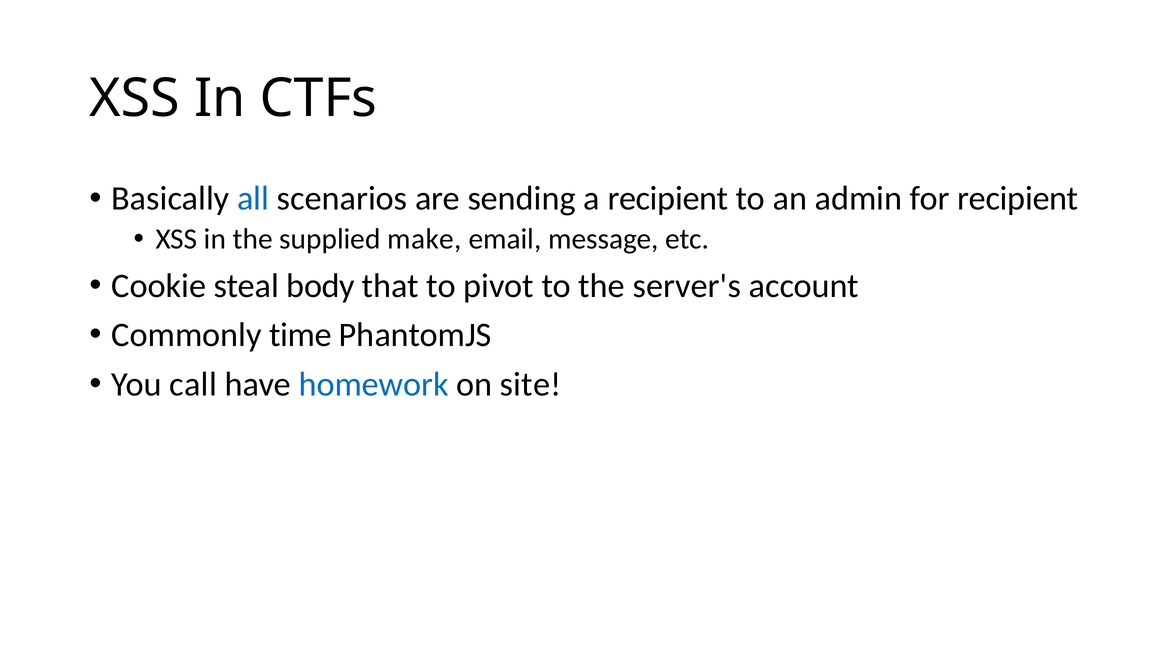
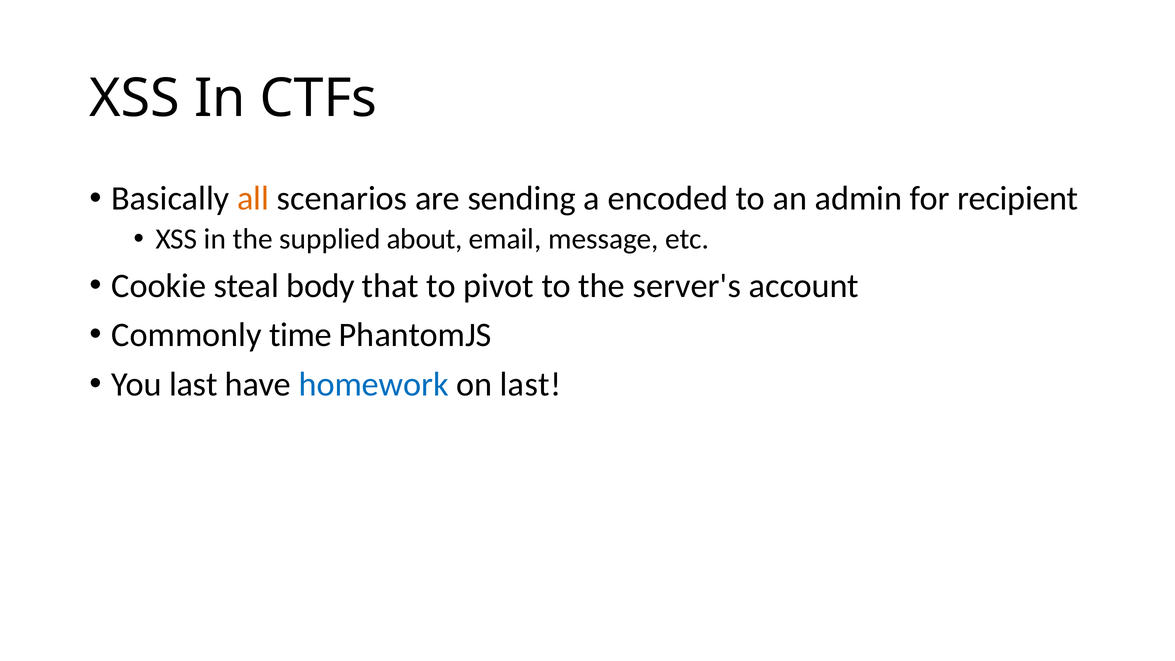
all colour: blue -> orange (253, 199)
a recipient: recipient -> encoded (668, 199)
make: make -> about (425, 239)
You call: call -> last (193, 384)
on site: site -> last (531, 384)
